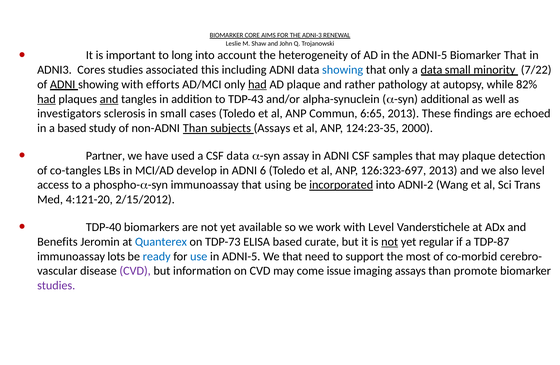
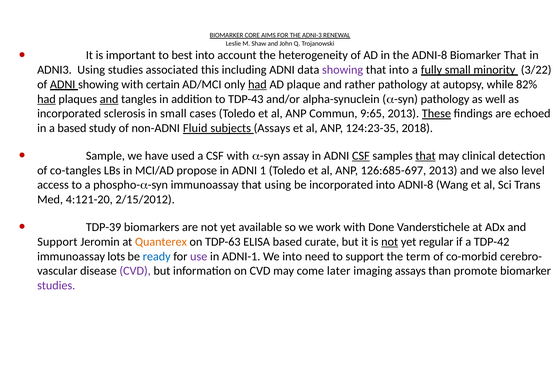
long: long -> best (182, 55)
the ADNI-5: ADNI-5 -> ADNI-8 (430, 55)
ADNI3 Cores: Cores -> Using (91, 70)
showing colour: blue -> purple (343, 70)
that only: only -> into (399, 70)
a data: data -> fully (431, 70)
7/22: 7/22 -> 3/22 (536, 70)
efforts: efforts -> certain (163, 84)
a-syn additional: additional -> pathology (445, 99)
investigators: investigators -> incorporated (69, 114)
6:65: 6:65 -> 9:65 (373, 114)
These underline: none -> present (436, 114)
non-ADNI Than: Than -> Fluid (195, 128)
2000: 2000 -> 2018 (417, 128)
Partner: Partner -> Sample (105, 156)
CSF data: data -> with (238, 156)
CSF underline: none -> present (361, 156)
that underline: none -> present (426, 156)
may plaque: plaque -> clinical (479, 156)
develop: develop -> propose (197, 170)
6: 6 -> 1 (263, 170)
126:323-697: 126:323-697 -> 126:685-697 (393, 170)
incorporated underline: present -> none (341, 185)
into ADNI-2: ADNI-2 -> ADNI-8 (416, 185)
TDP-40: TDP-40 -> TDP-39 (104, 227)
with Level: Level -> Done (381, 227)
Benefits: Benefits -> Support (57, 242)
Quanterex colour: blue -> orange (161, 242)
TDP-73: TDP-73 -> TDP-63 (223, 242)
TDP-87: TDP-87 -> TDP-42 (492, 242)
use colour: blue -> purple (199, 256)
in ADNI-5: ADNI-5 -> ADNI-1 (241, 256)
We that: that -> into (292, 256)
most: most -> term (418, 256)
issue: issue -> later (339, 271)
